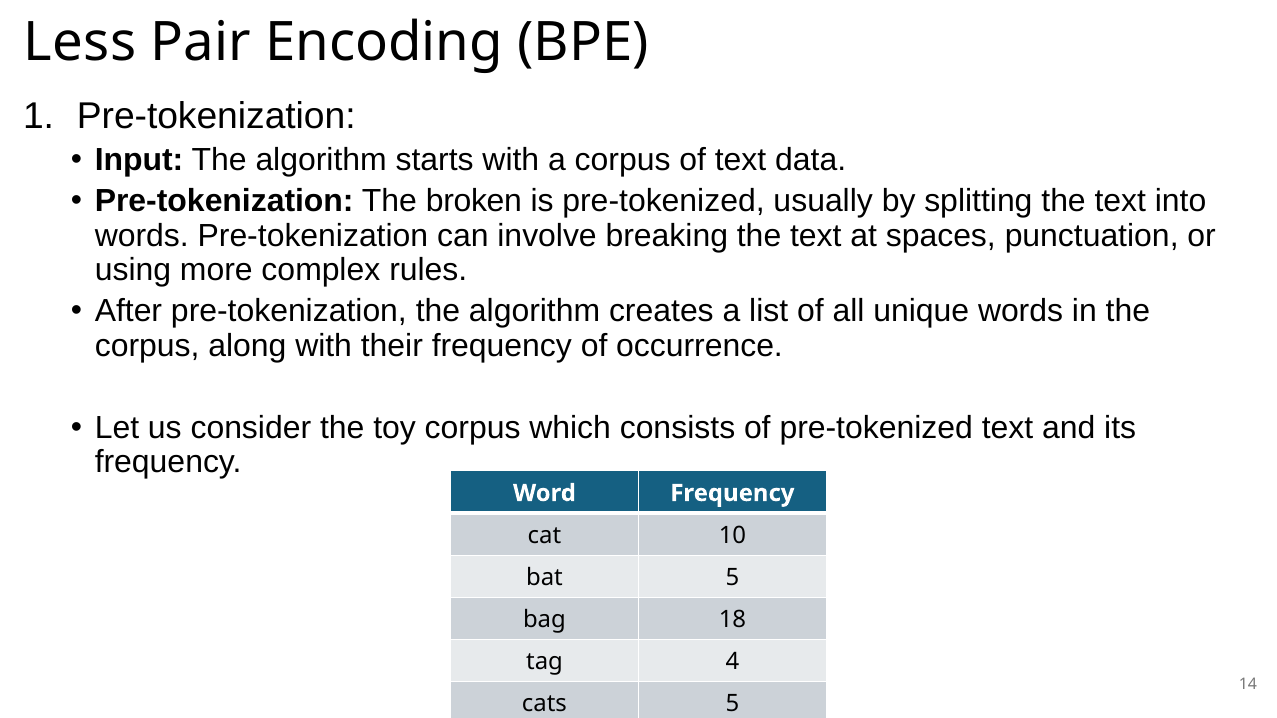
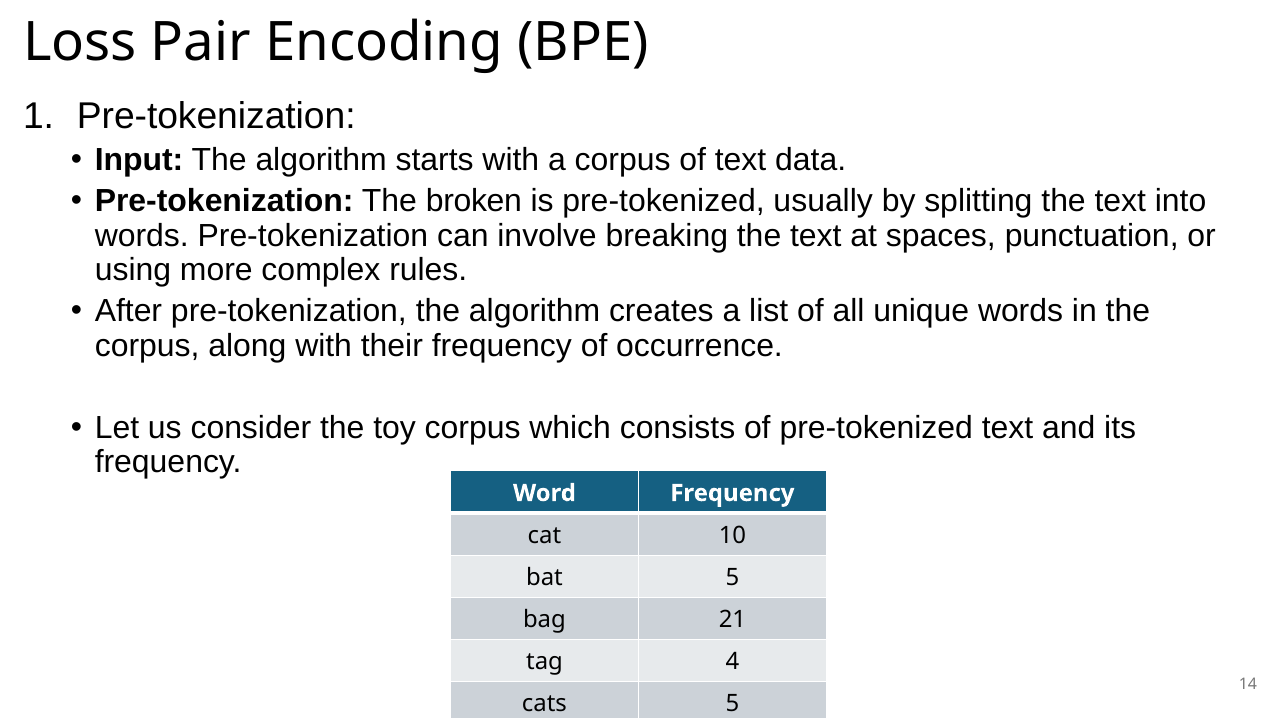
Less: Less -> Loss (80, 43)
18: 18 -> 21 (732, 620)
